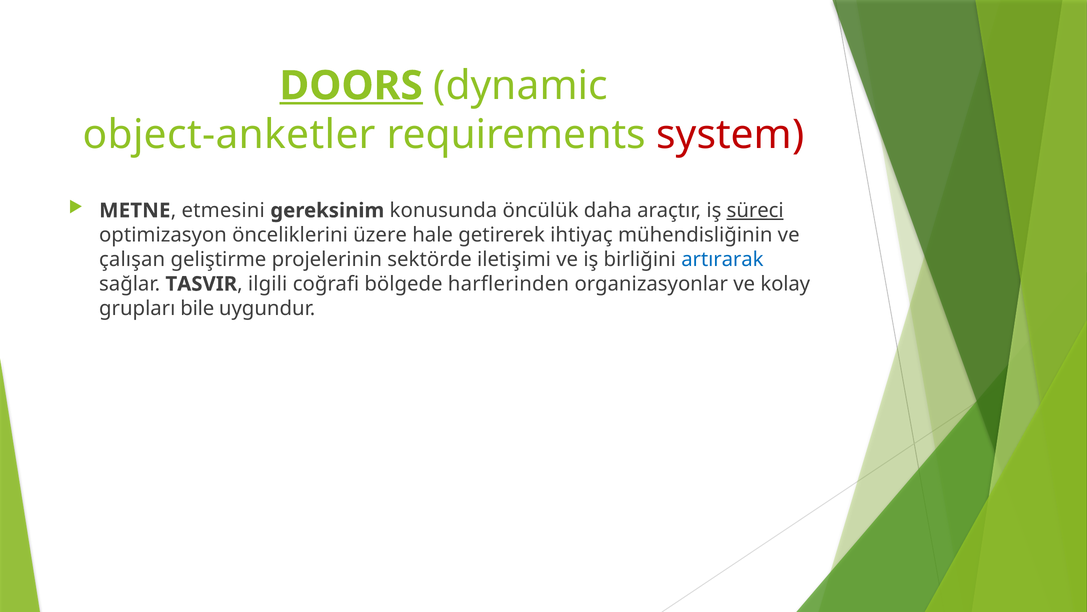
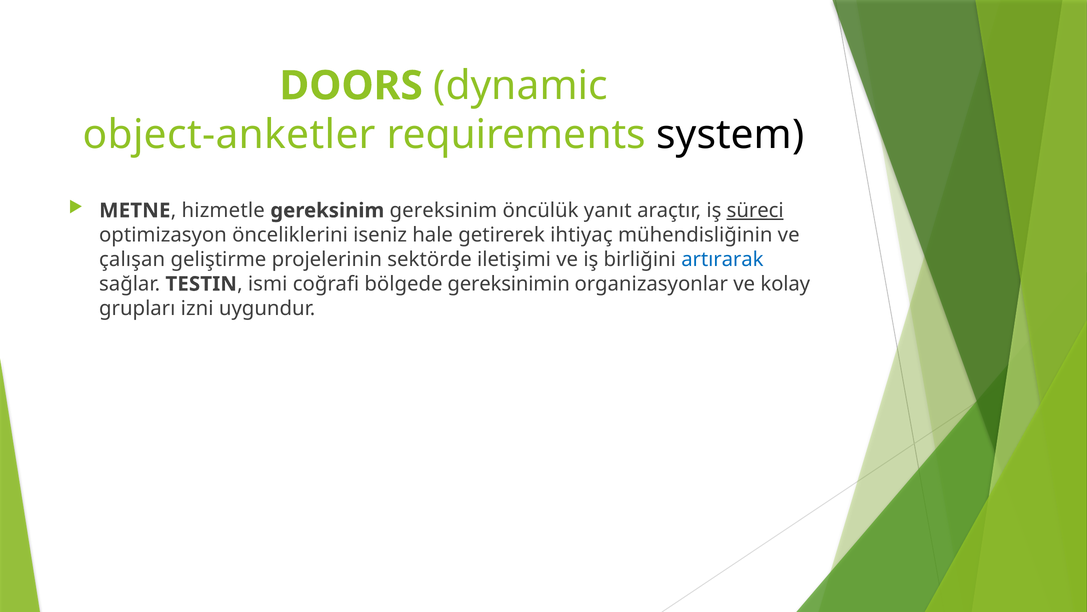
DOORS underline: present -> none (351, 86)
system colour: red -> black (730, 135)
etmesini: etmesini -> hizmetle (223, 210)
gereksinim konusunda: konusunda -> gereksinim (443, 210)
daha: daha -> yanıt (608, 210)
üzere: üzere -> iseniz (380, 235)
TASVIR: TASVIR -> TESTIN (201, 284)
ilgili: ilgili -> ismi (268, 284)
harflerinden: harflerinden -> gereksinimin (509, 284)
bile: bile -> izni (197, 308)
